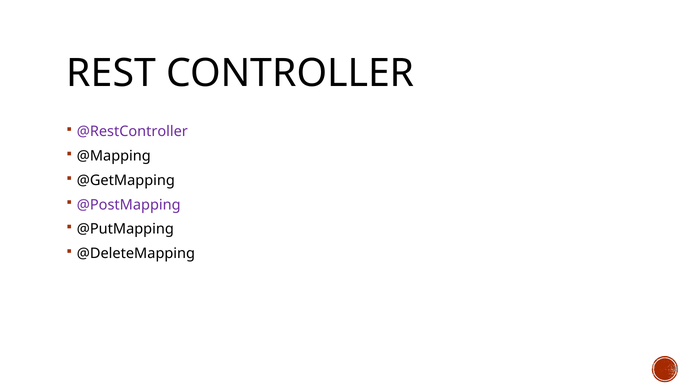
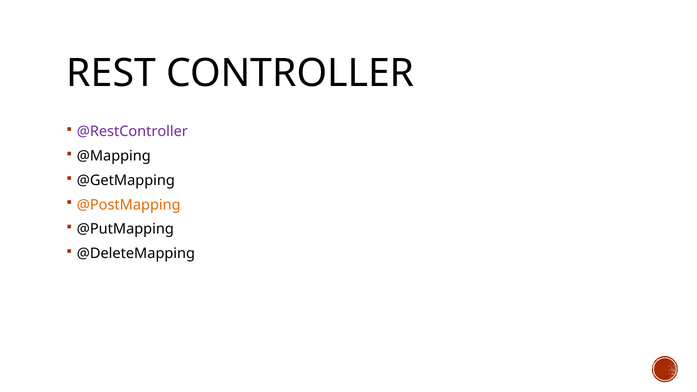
@PostMapping colour: purple -> orange (129, 205)
